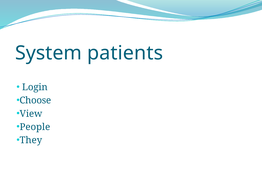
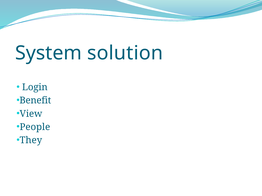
patients: patients -> solution (125, 53)
Choose: Choose -> Benefit (35, 101)
